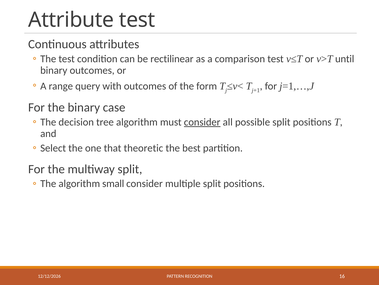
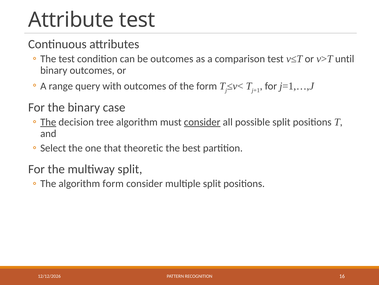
be rectilinear: rectilinear -> outcomes (172, 59)
The underline: none -> present (48, 122)
algorithm small: small -> form (113, 183)
